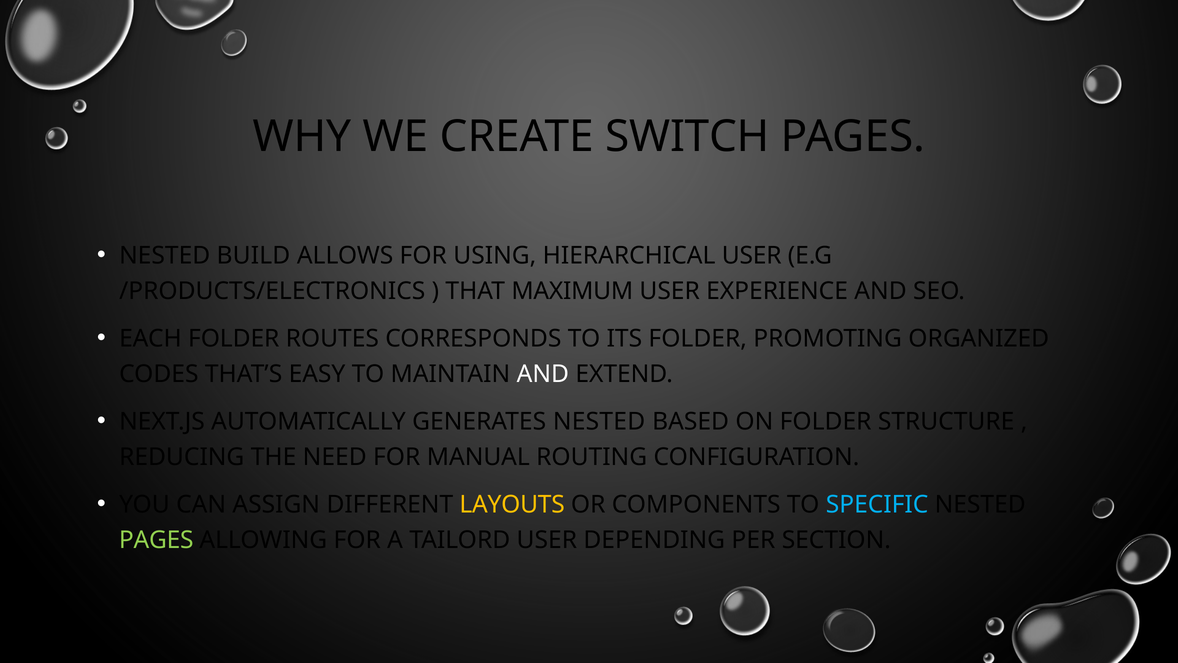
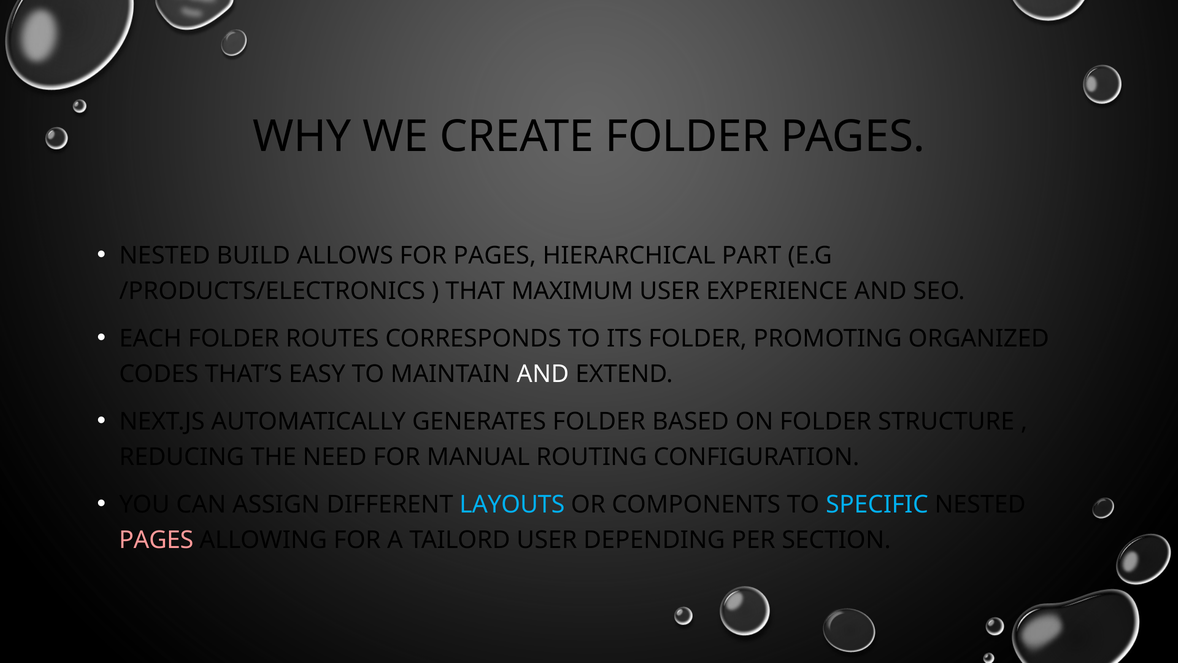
CREATE SWITCH: SWITCH -> FOLDER (687, 137)
FOR USING: USING -> PAGES (495, 255)
HIERARCHICAL USER: USER -> PART (752, 255)
GENERATES NESTED: NESTED -> FOLDER (599, 421)
LAYOUTS colour: yellow -> light blue (512, 504)
PAGES colour: light green -> pink (156, 540)
